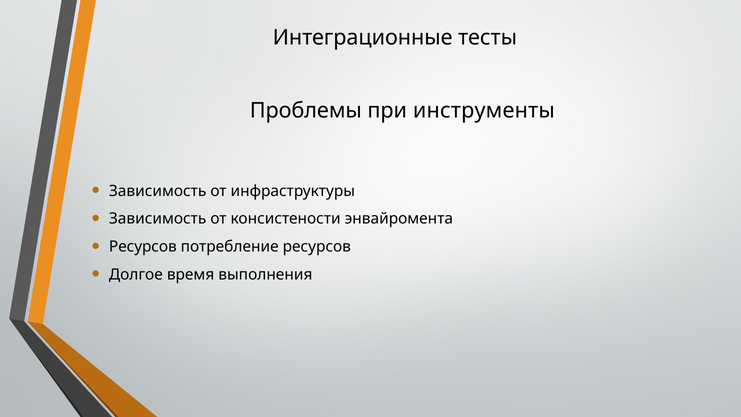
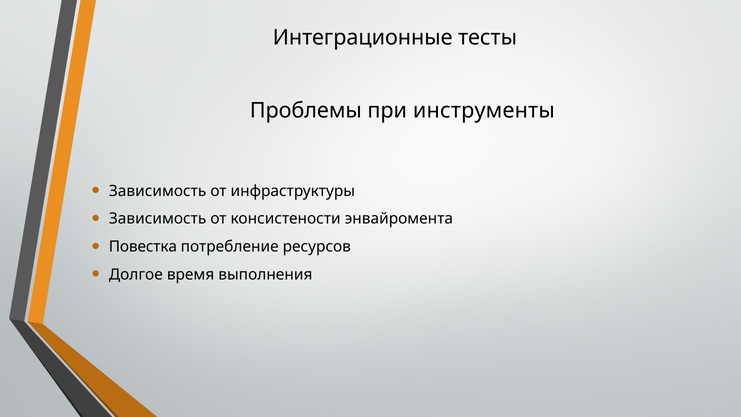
Ресурсов: Ресурсов -> Повестка (143, 247)
